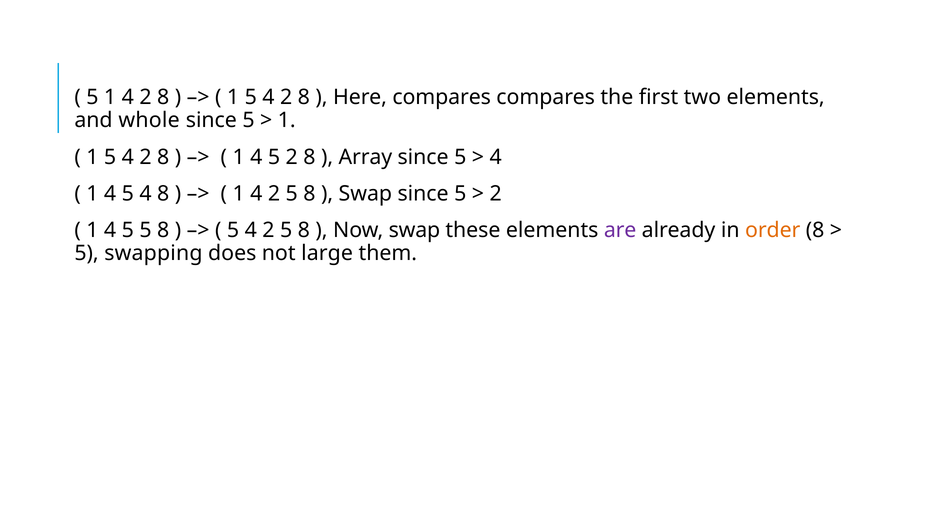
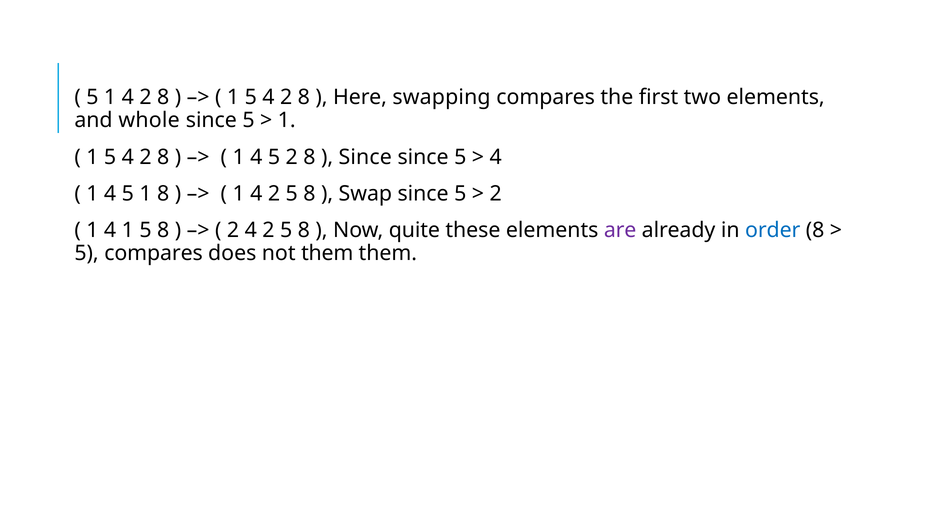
Here compares: compares -> swapping (442, 97)
Array: Array -> Since (365, 157)
4 5 4: 4 -> 1 (146, 194)
5: 5 -> 1 (128, 230)
5: 5 -> 2 (233, 230)
Now swap: swap -> quite (414, 230)
order colour: orange -> blue (773, 230)
5 swapping: swapping -> compares (154, 253)
not large: large -> them (327, 253)
